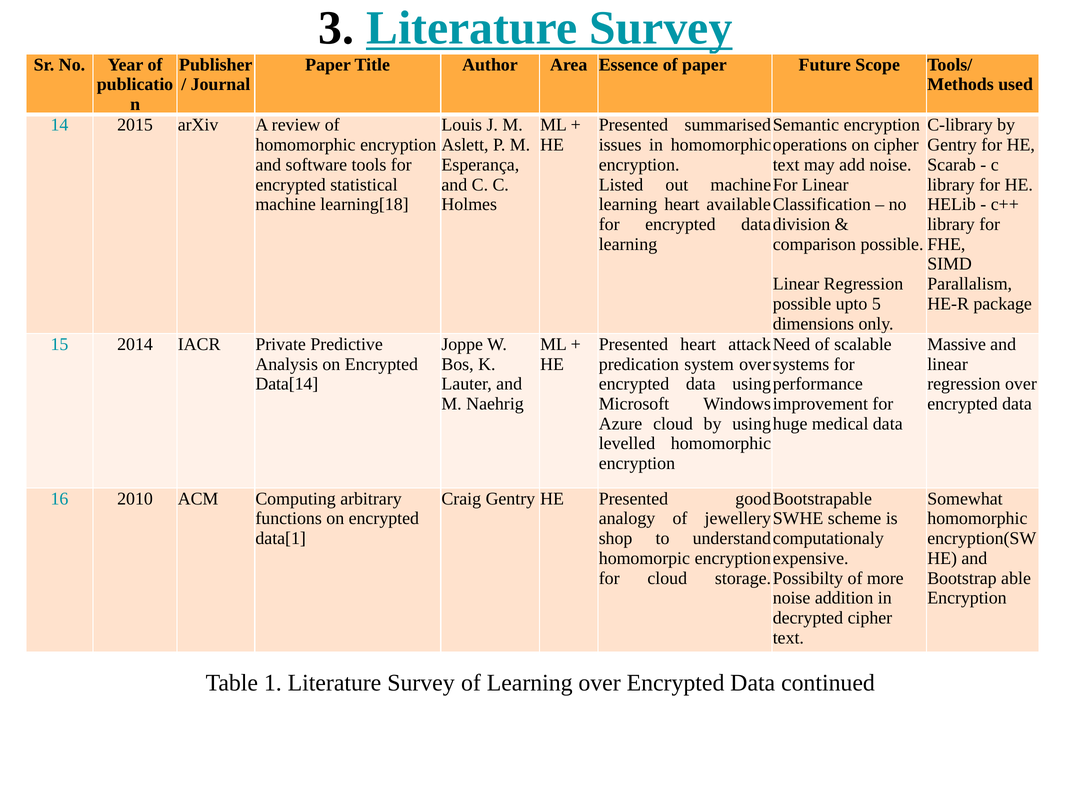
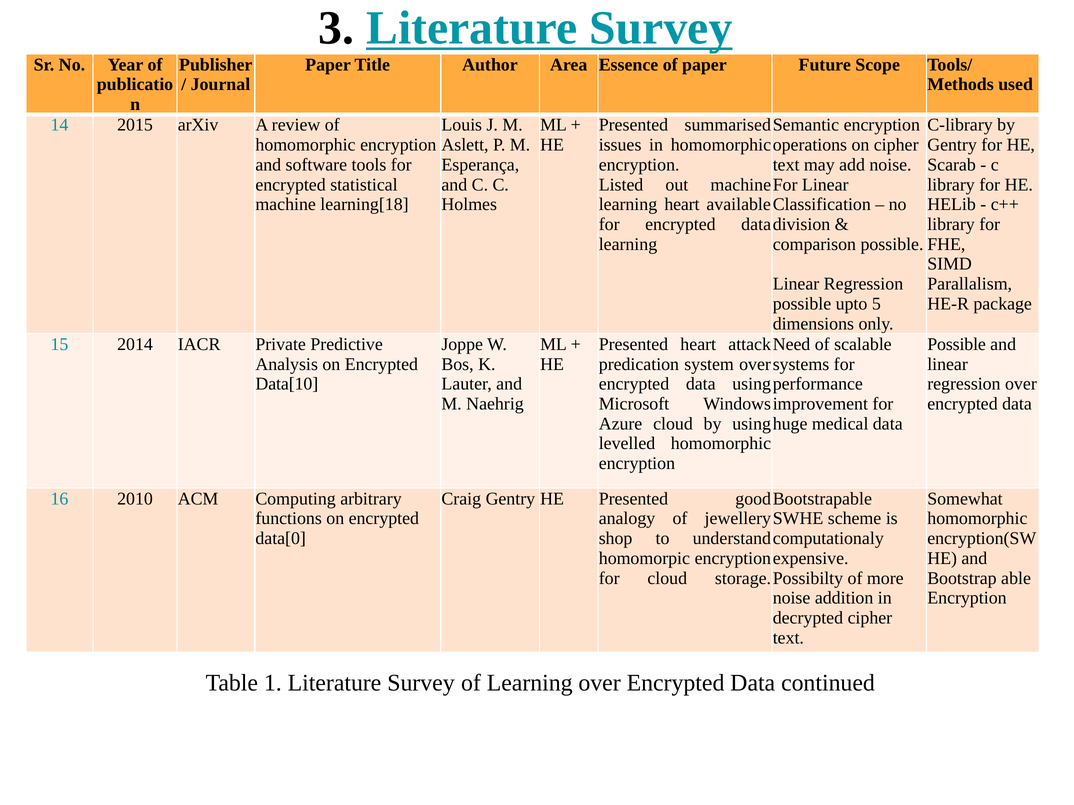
Massive: Massive -> Possible (957, 345)
Data[14: Data[14 -> Data[10 (287, 384)
data[1: data[1 -> data[0 (281, 539)
